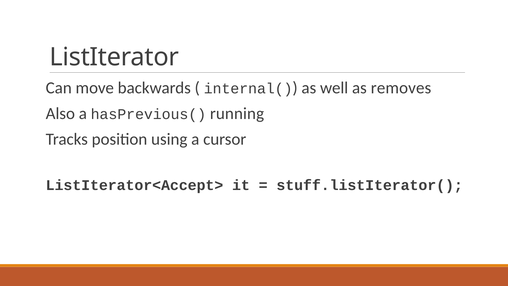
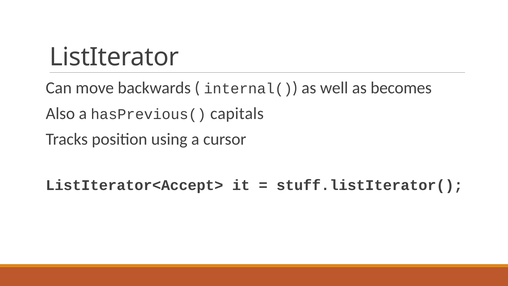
removes: removes -> becomes (401, 88)
running: running -> capitals (237, 114)
